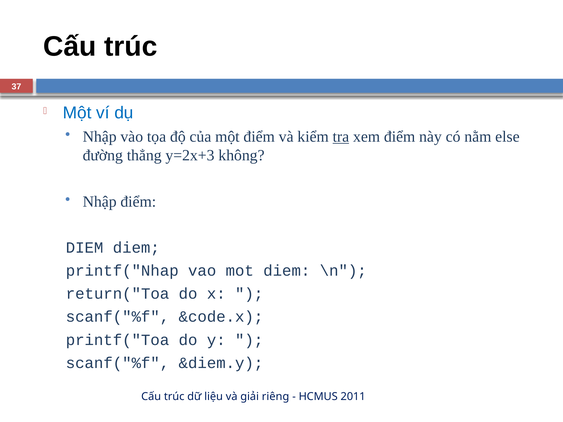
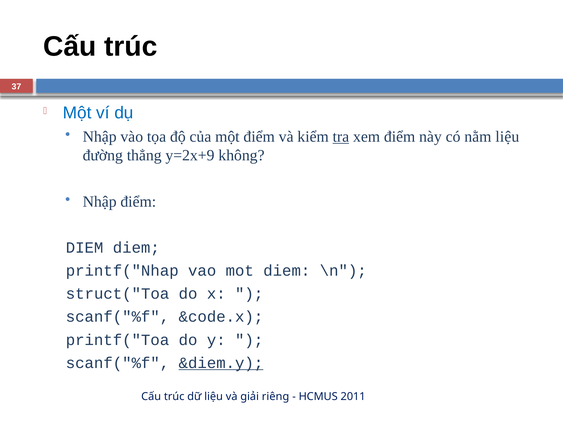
nằm else: else -> liệu (507, 137)
y=2x+3: y=2x+3 -> y=2x+9 (190, 155)
return("Toa: return("Toa -> struct("Toa (118, 294)
&diem.y underline: none -> present (221, 363)
